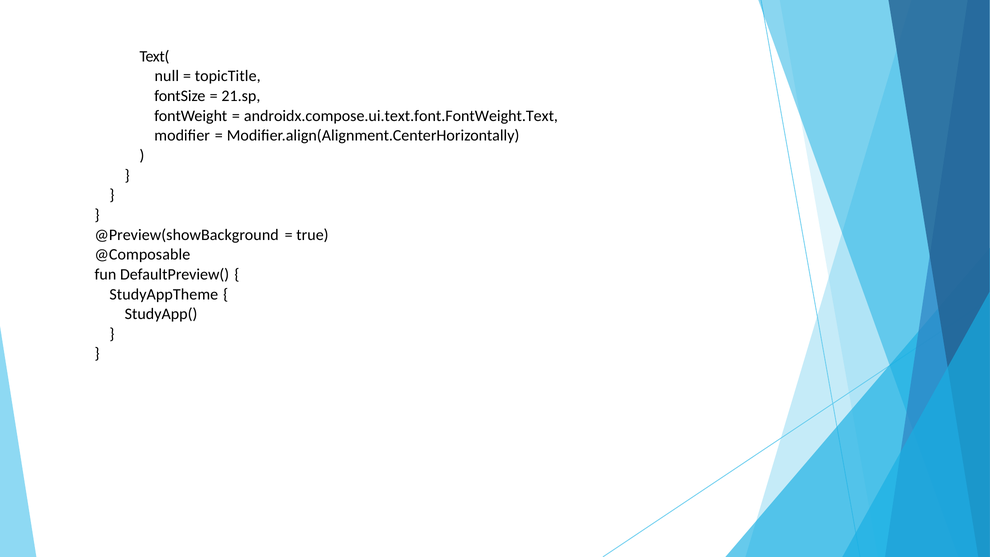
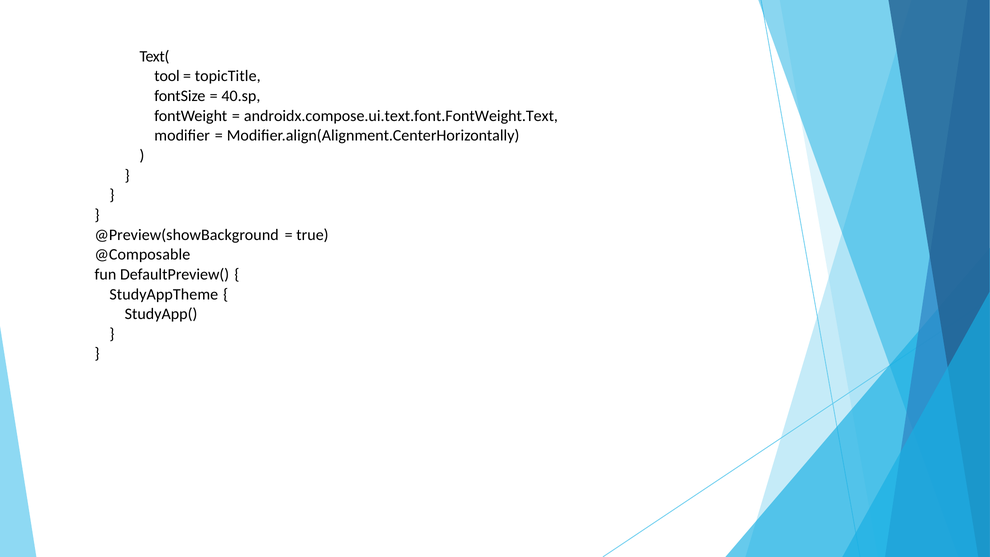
null: null -> tool (167, 76)
21.sp: 21.sp -> 40.sp (241, 96)
